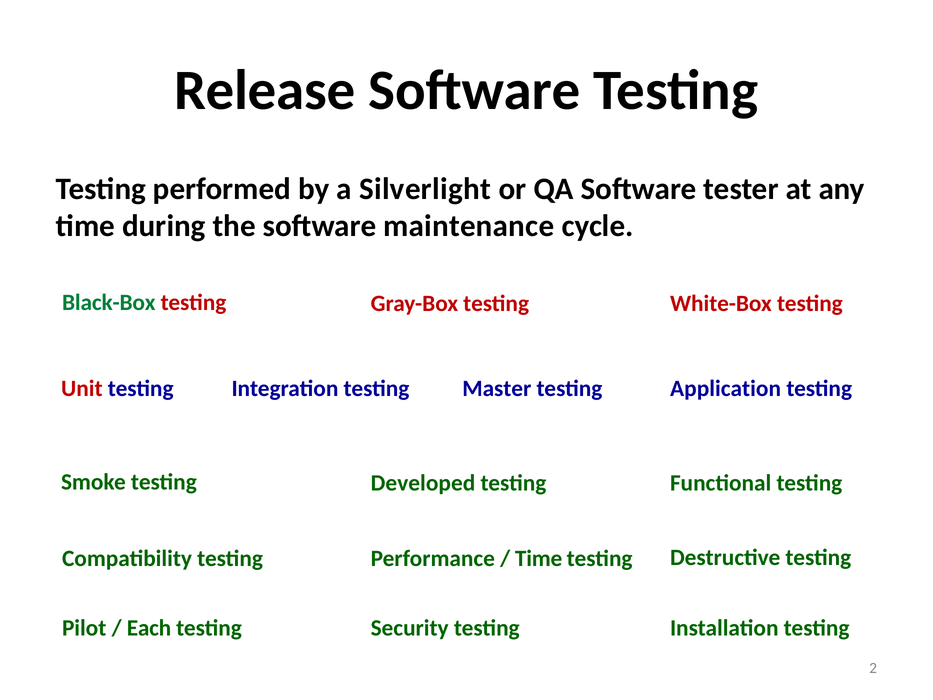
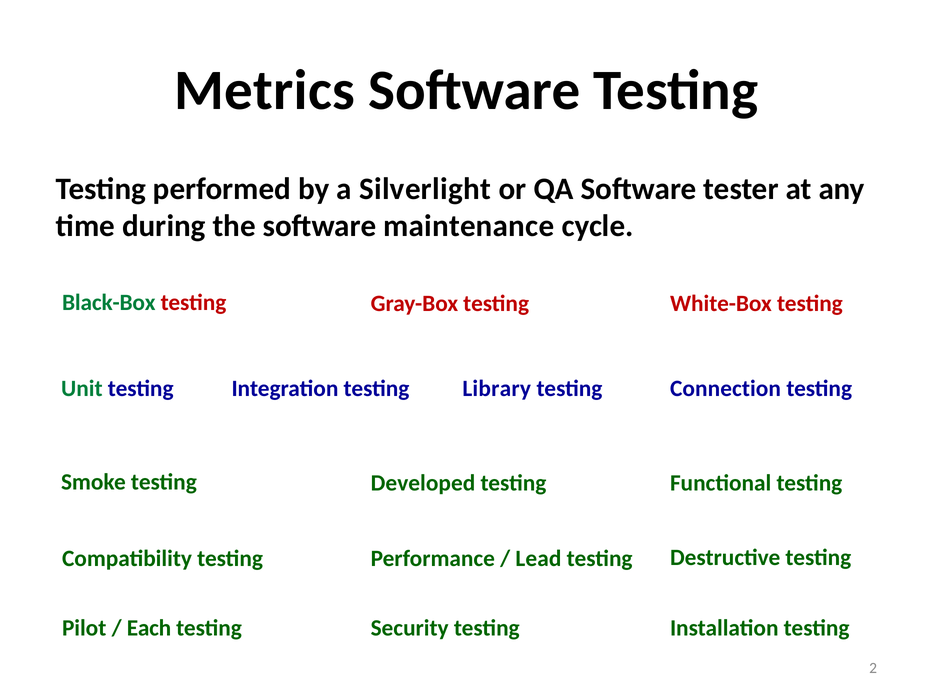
Release: Release -> Metrics (264, 90)
Unit colour: red -> green (82, 388)
Master: Master -> Library (497, 388)
Application: Application -> Connection (726, 388)
Time: Time -> Lead (538, 558)
